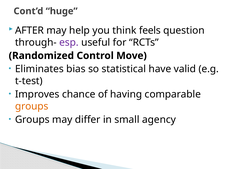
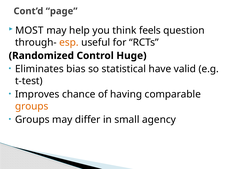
huge: huge -> page (62, 11)
AFTER: AFTER -> MOST (29, 30)
esp colour: purple -> orange (69, 43)
Move: Move -> Huge (131, 56)
